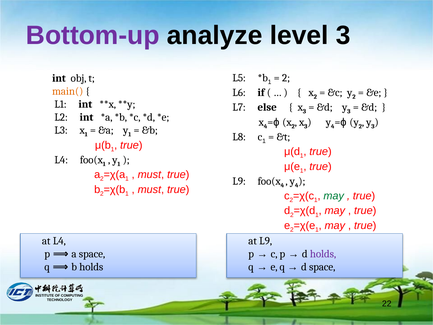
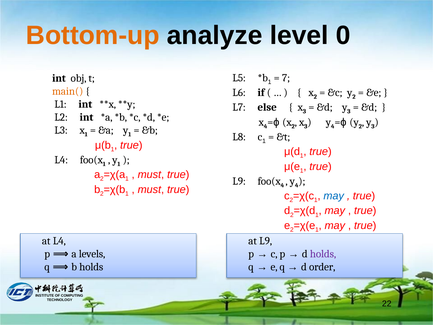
Bottom-up colour: purple -> orange (93, 35)
level 3: 3 -> 0 (343, 35)
2: 2 -> 7 (286, 78)
may colour: green -> blue (334, 196)
a space: space -> levels (92, 254)
d space: space -> order (322, 267)
